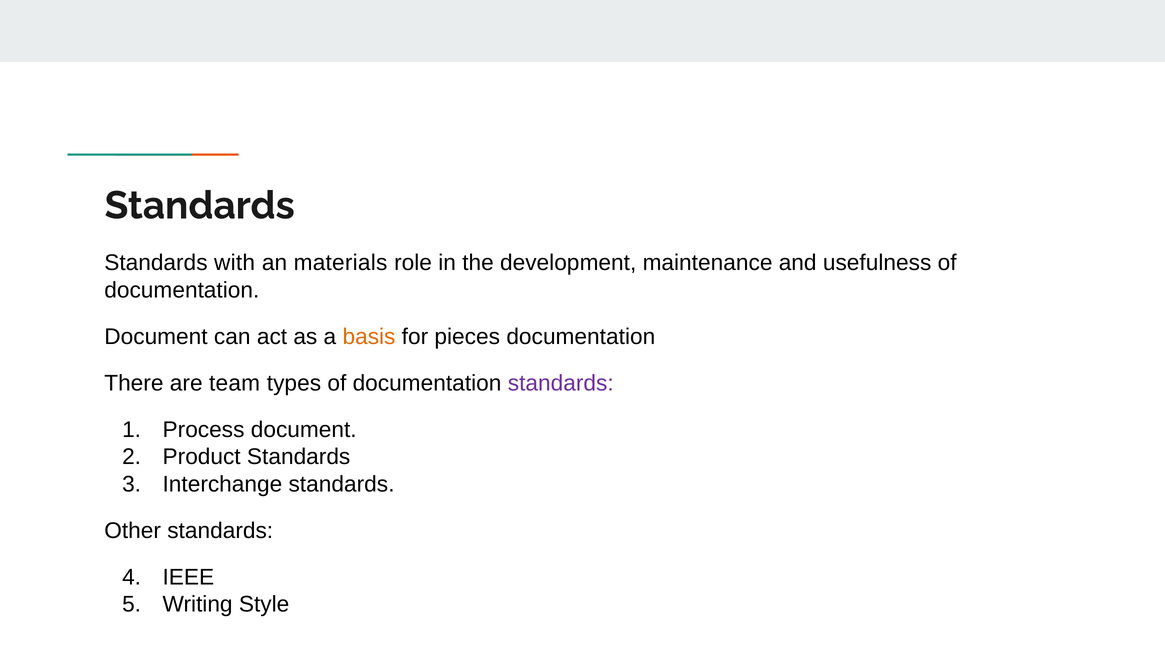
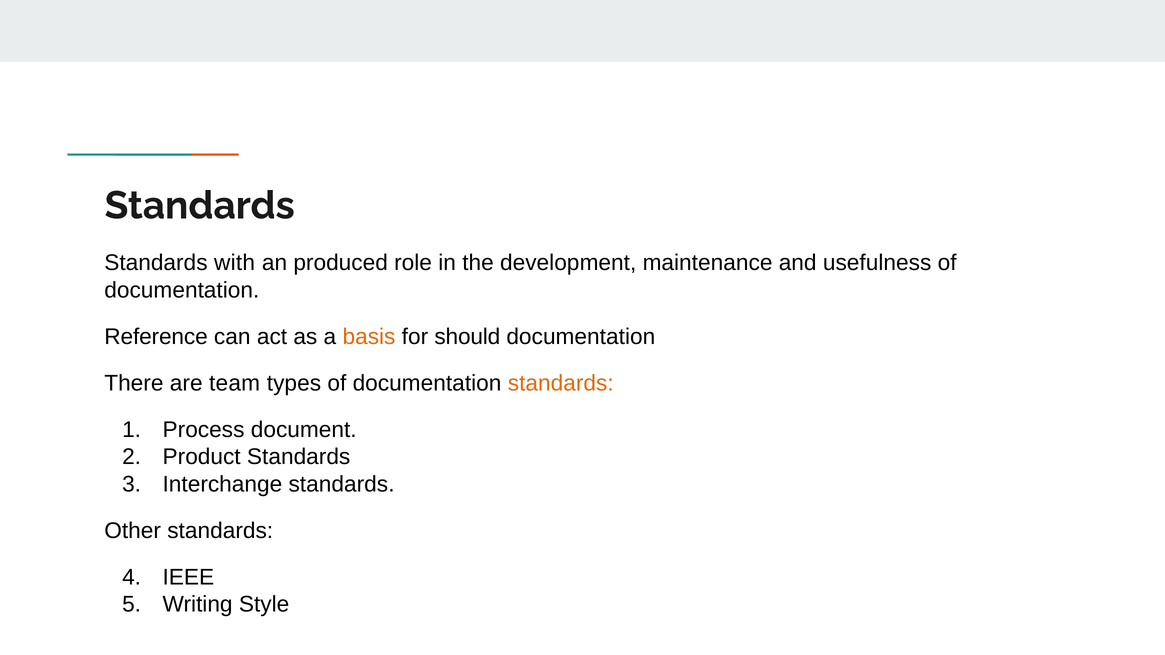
materials: materials -> produced (341, 263)
Document: Document -> Reference (156, 337)
pieces: pieces -> should (467, 337)
standards colour: purple -> orange (561, 383)
